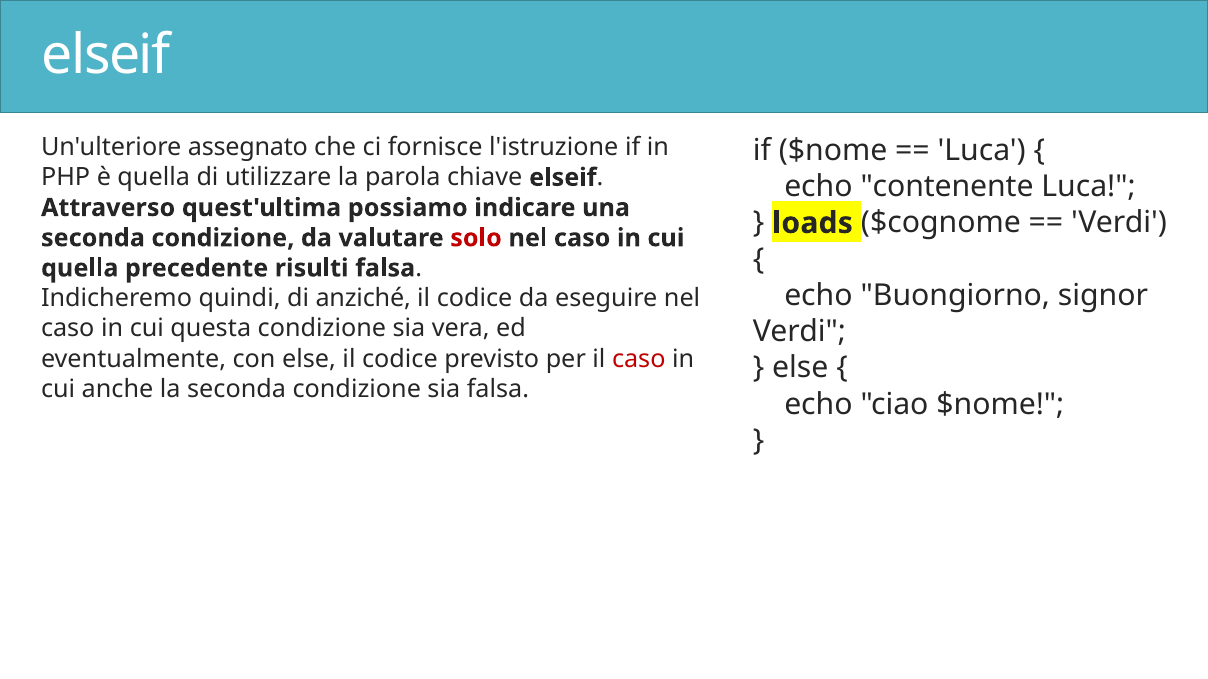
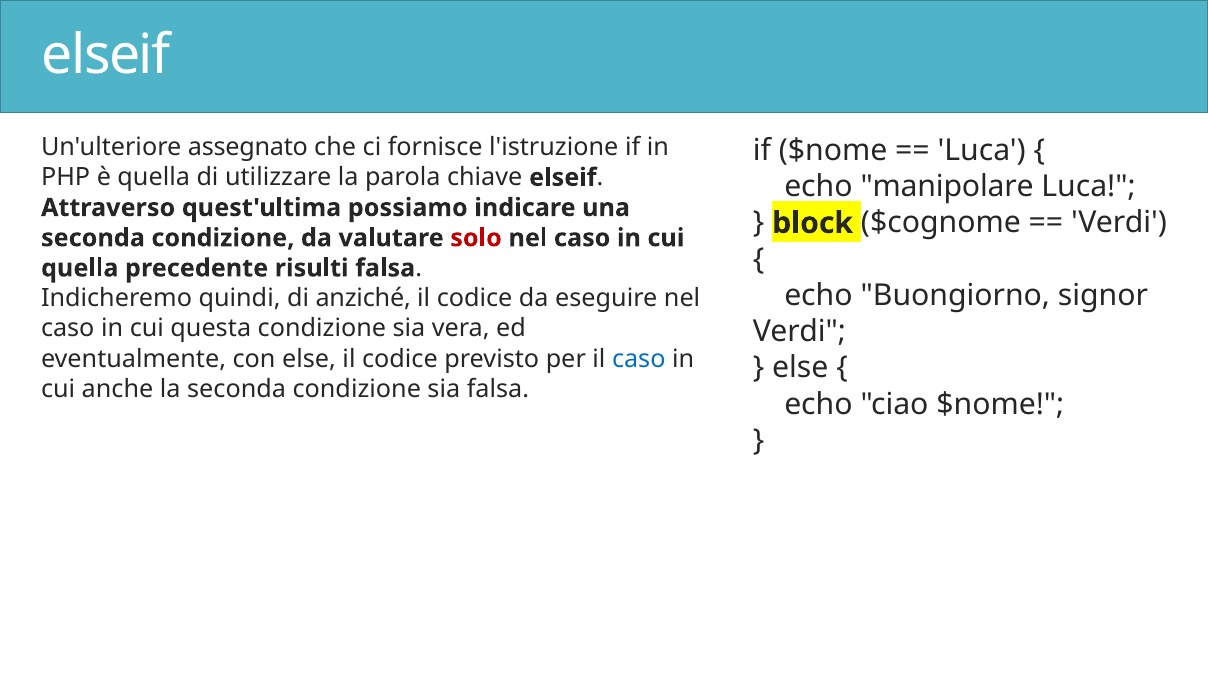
contenente: contenente -> manipolare (947, 187)
loads: loads -> block (813, 223)
caso colour: red -> blue (639, 359)
